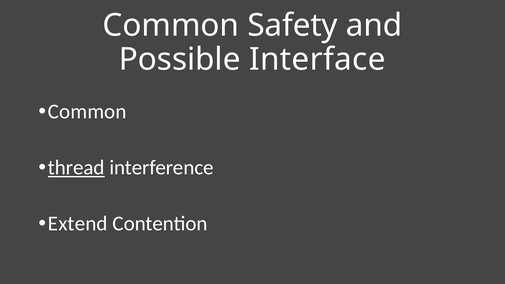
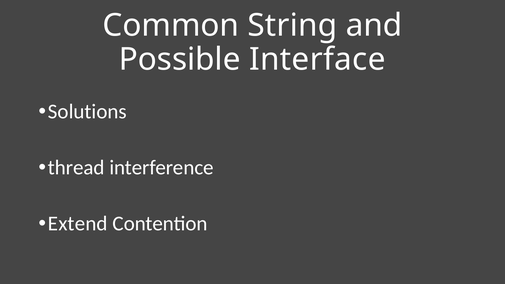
Safety: Safety -> String (292, 25)
Common: Common -> Solutions (87, 112)
thread underline: present -> none (76, 168)
